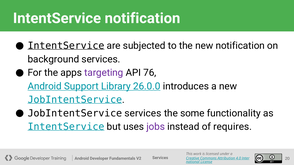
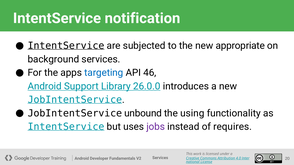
new notification: notification -> appropriate (240, 46)
targeting colour: purple -> blue (104, 73)
76: 76 -> 46 (150, 73)
JobIntentService services: services -> unbound (143, 113)
some: some -> using (192, 113)
